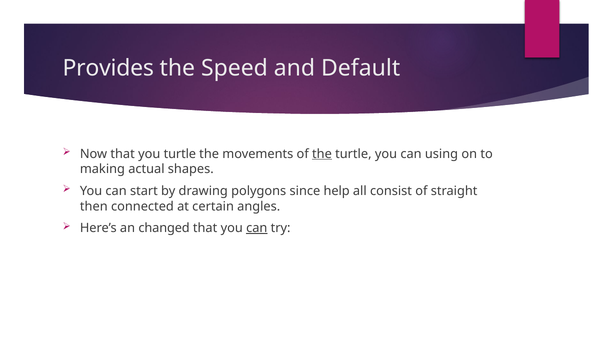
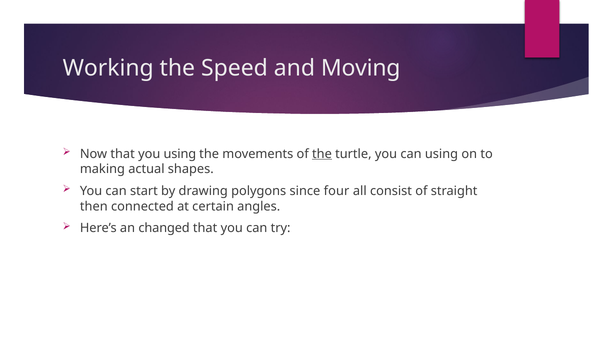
Provides: Provides -> Working (108, 68)
Default: Default -> Moving (361, 68)
you turtle: turtle -> using (180, 154)
help: help -> four (337, 191)
can underline: present -> none (257, 228)
